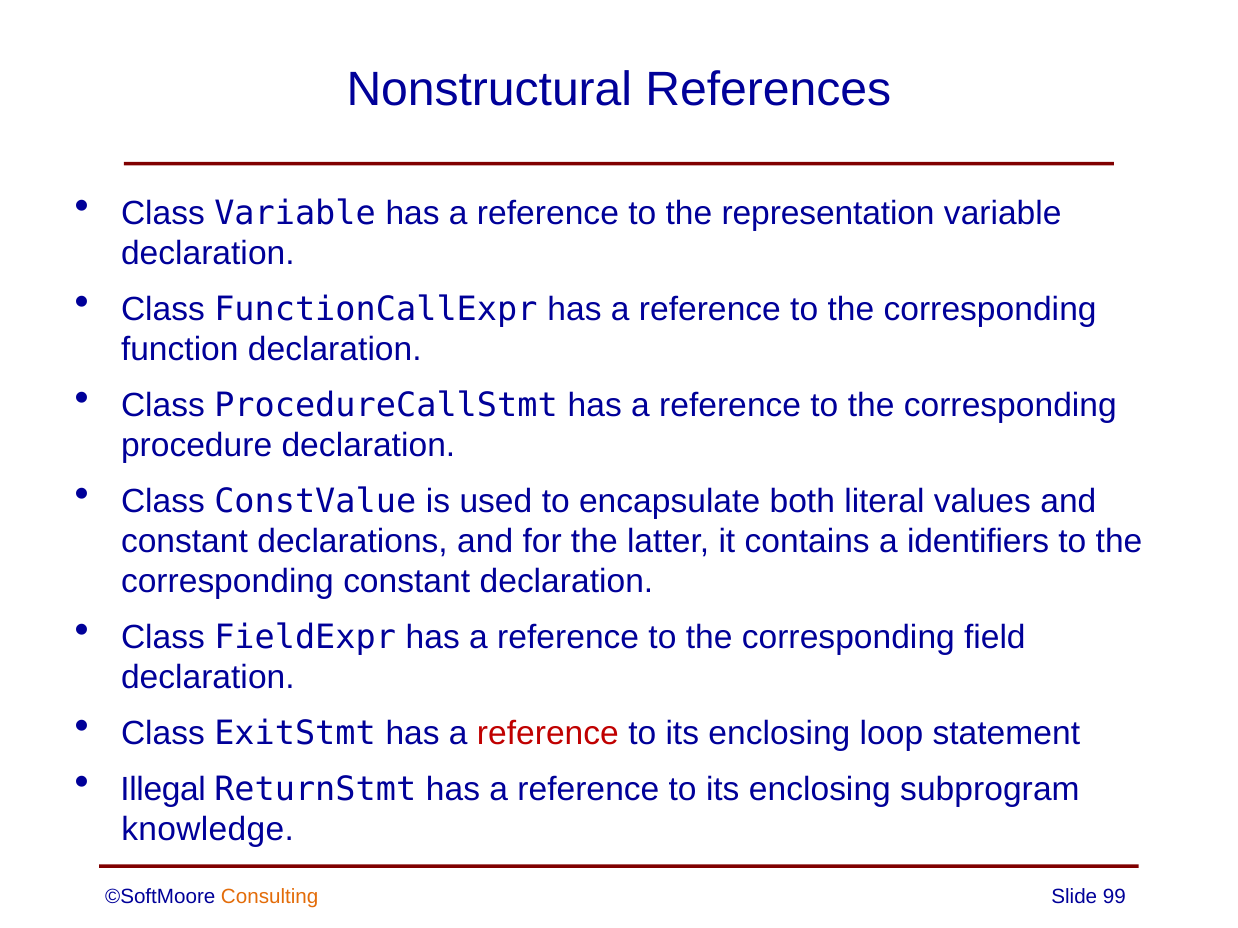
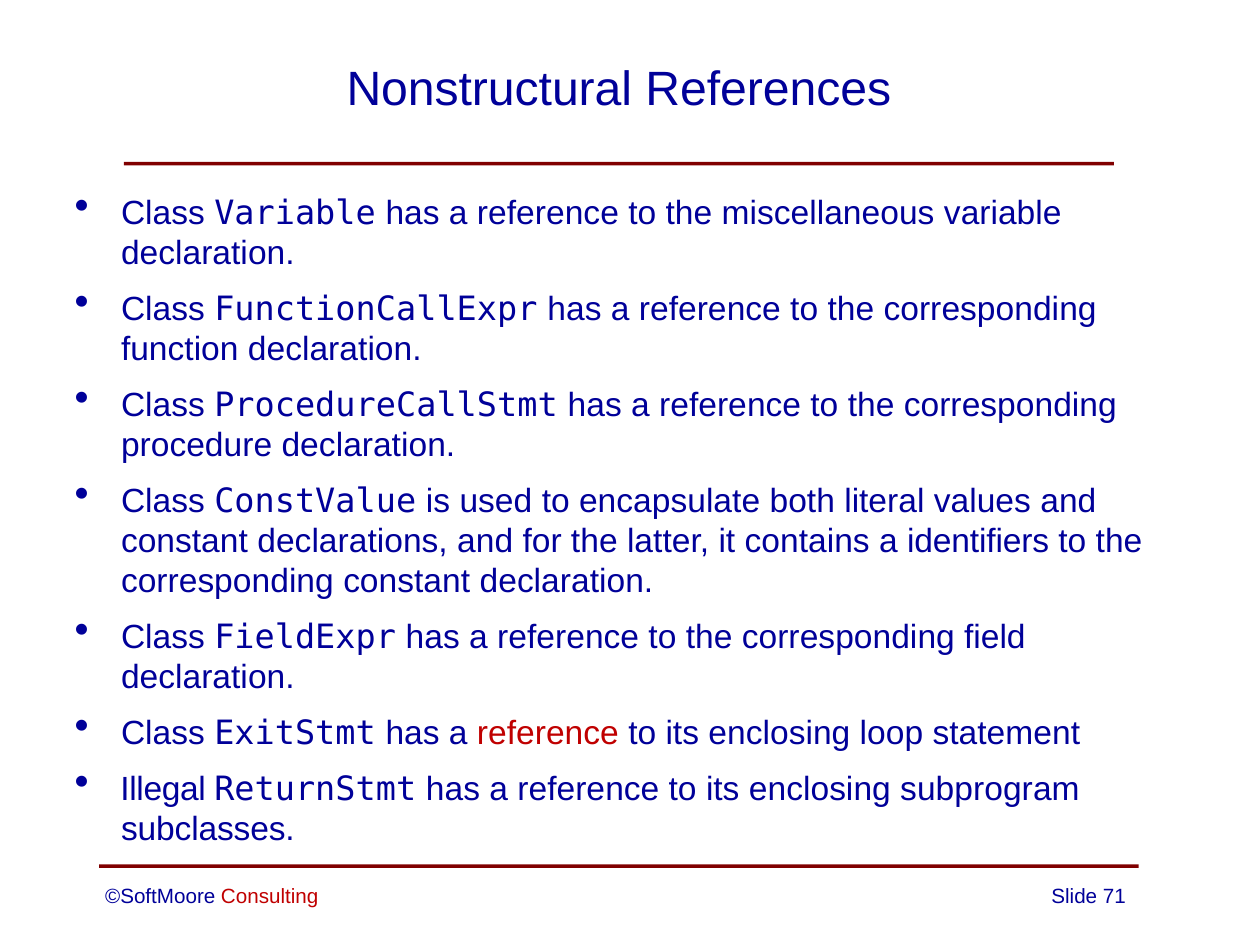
representation: representation -> miscellaneous (828, 213)
knowledge: knowledge -> subclasses (208, 830)
Consulting colour: orange -> red (270, 897)
99: 99 -> 71 (1114, 897)
